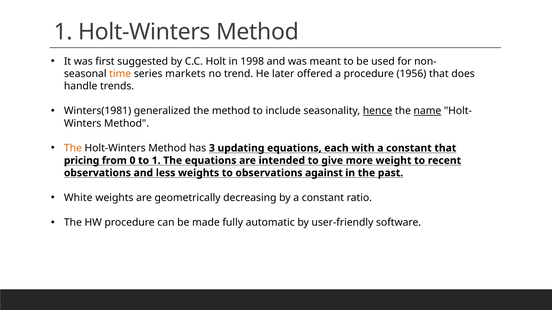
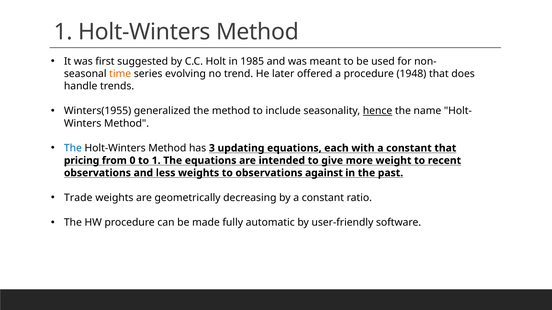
1998: 1998 -> 1985 (252, 61)
markets: markets -> evolving (185, 74)
1956: 1956 -> 1948 (411, 74)
Winters(1981: Winters(1981 -> Winters(1955 (98, 111)
name underline: present -> none (427, 111)
The colour: orange -> blue (73, 148)
White: White -> Trade (78, 198)
